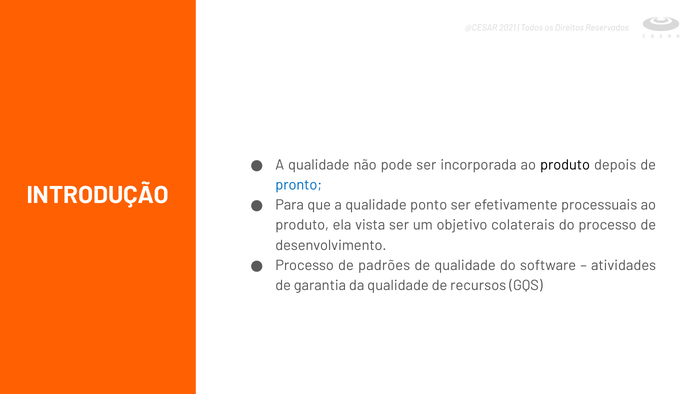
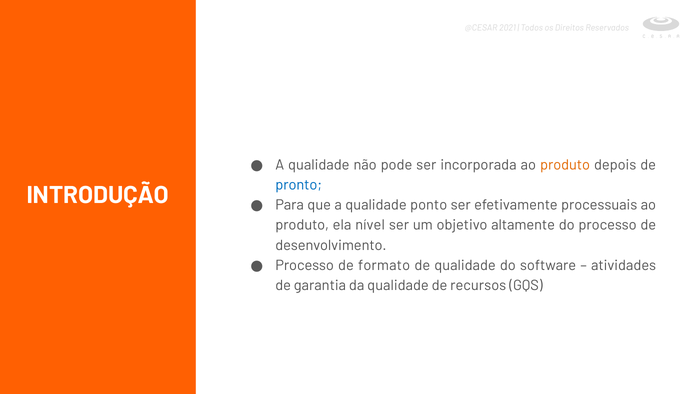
produto colour: black -> orange (565, 165)
vista: vista -> nível (370, 225)
colaterais: colaterais -> altamente (523, 225)
padrões: padrões -> formato (384, 265)
